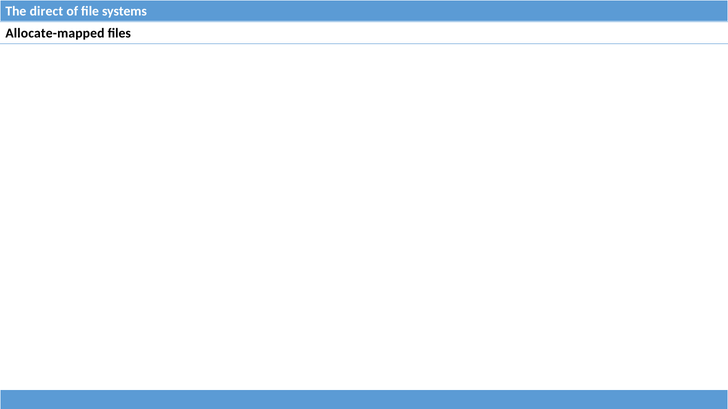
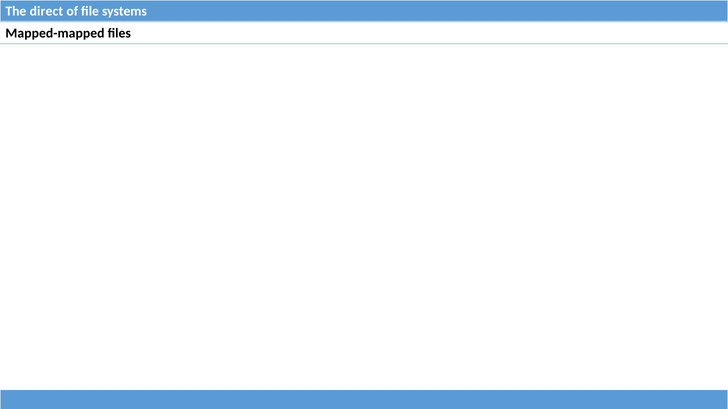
Allocate-mapped: Allocate-mapped -> Mapped-mapped (55, 33)
